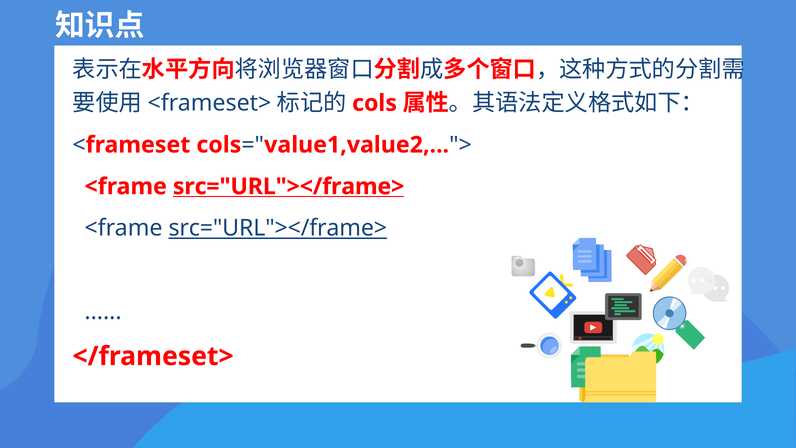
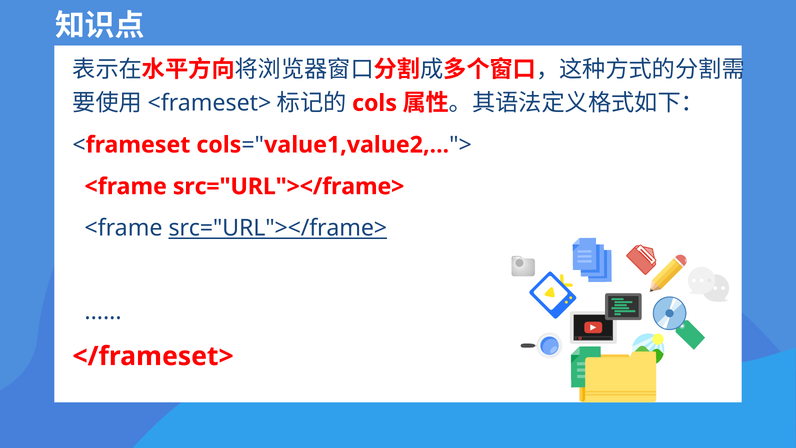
src="URL"></frame> underline: present -> none (289, 186)
